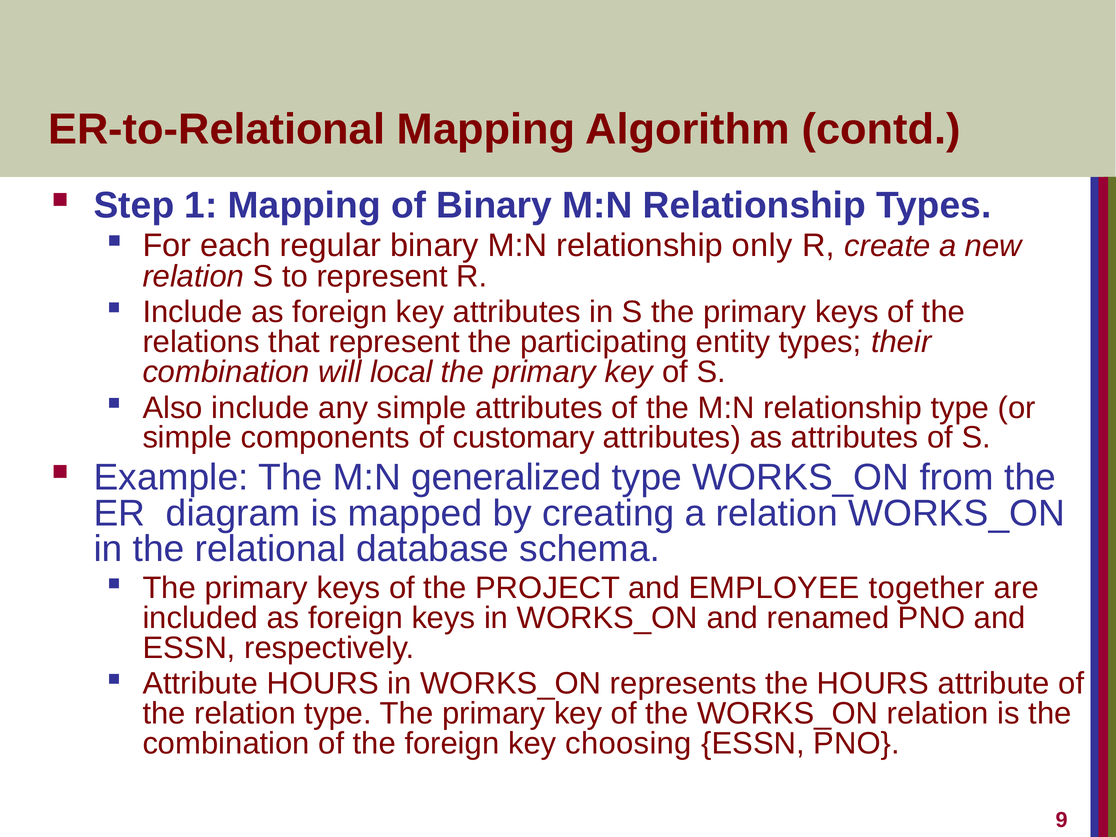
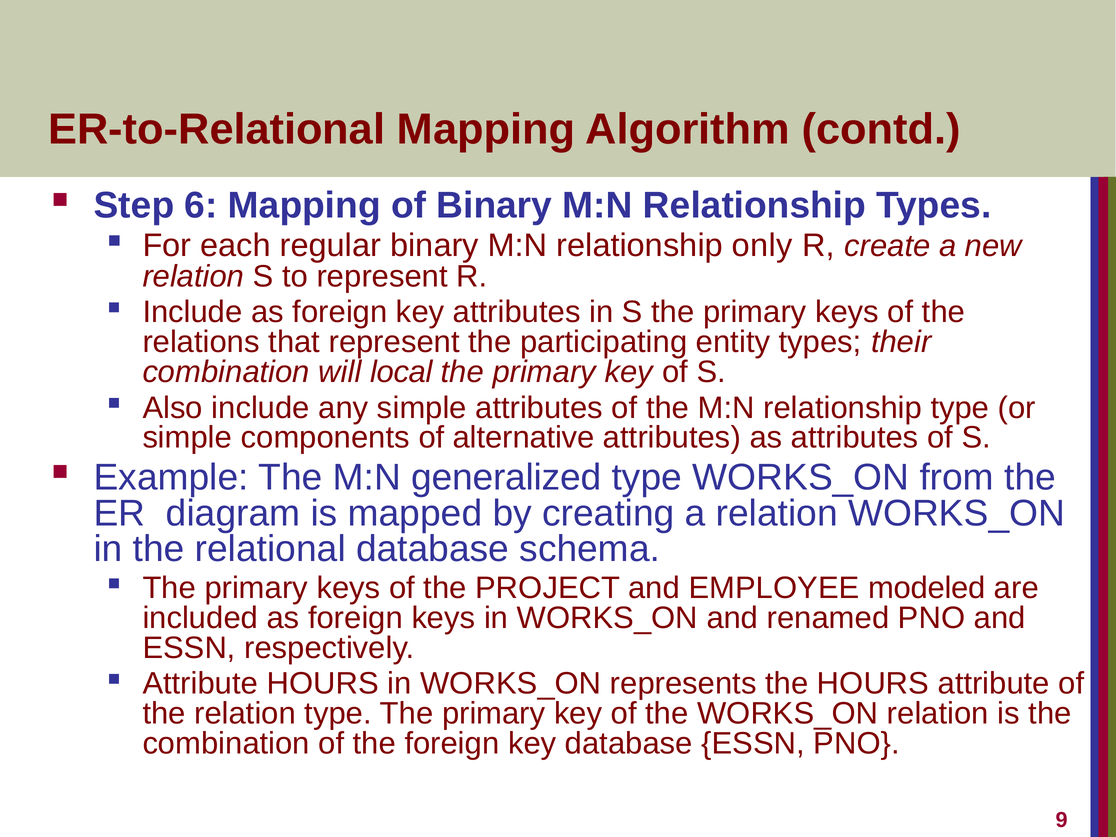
1: 1 -> 6 (201, 206)
customary: customary -> alternative (524, 438)
together: together -> modeled (927, 588)
key choosing: choosing -> database (629, 743)
